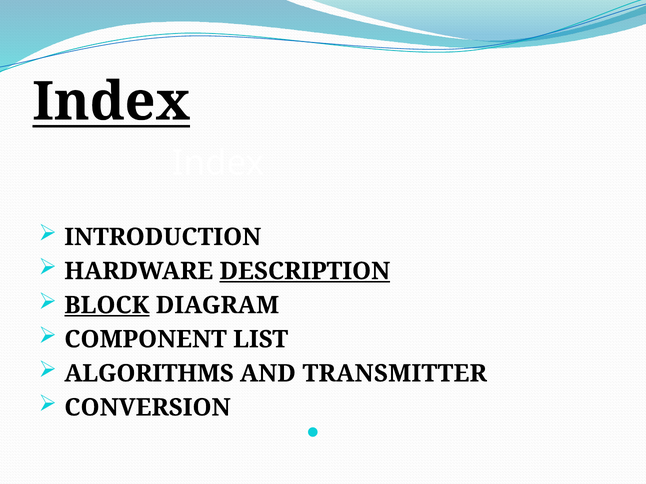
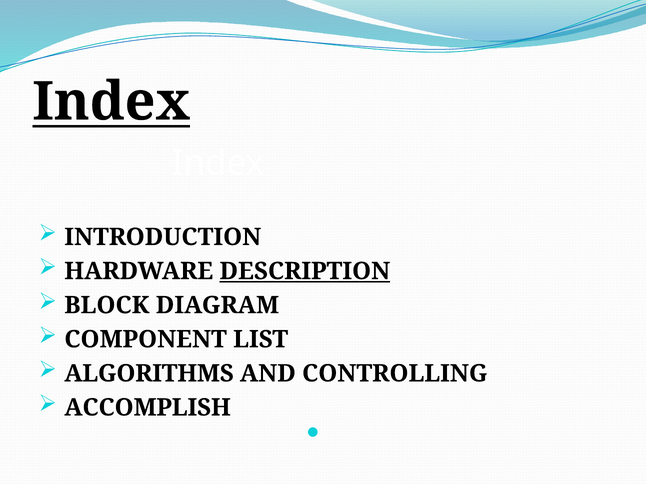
BLOCK underline: present -> none (107, 306)
TRANSMITTER: TRANSMITTER -> CONTROLLING (395, 374)
CONVERSION: CONVERSION -> ACCOMPLISH (148, 408)
